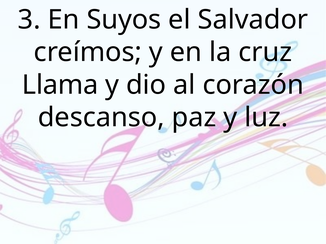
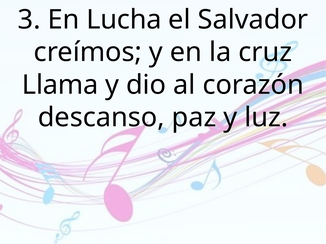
Suyos: Suyos -> Lucha (124, 20)
